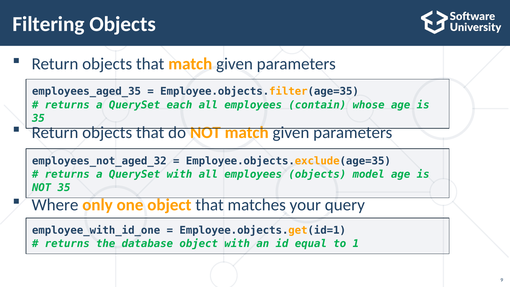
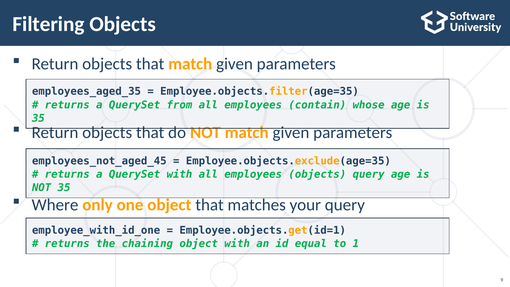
each: each -> from (179, 105)
employees_not_aged_32: employees_not_aged_32 -> employees_not_aged_45 (99, 161)
objects model: model -> query (369, 174)
database: database -> chaining (147, 244)
